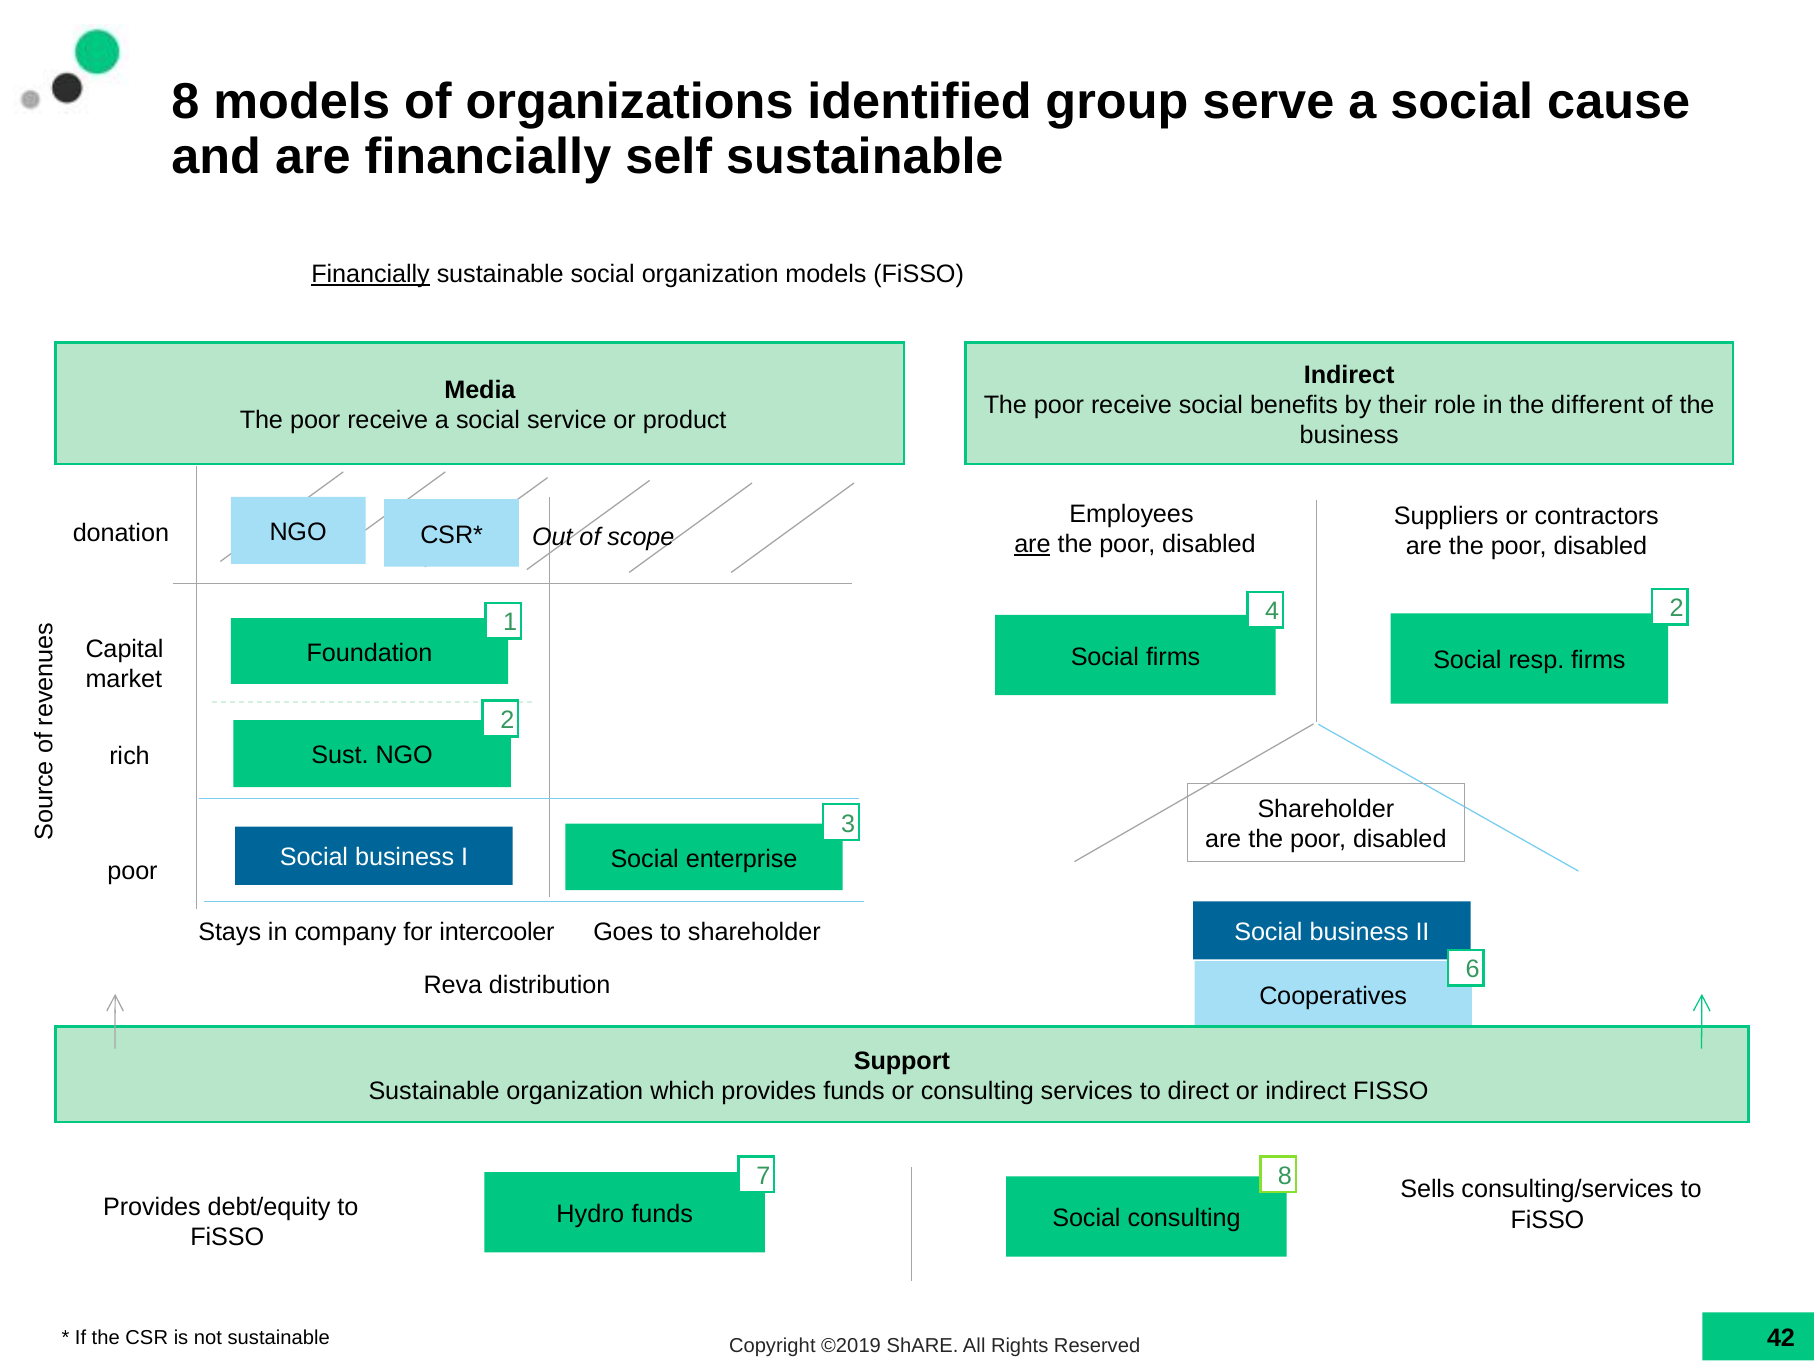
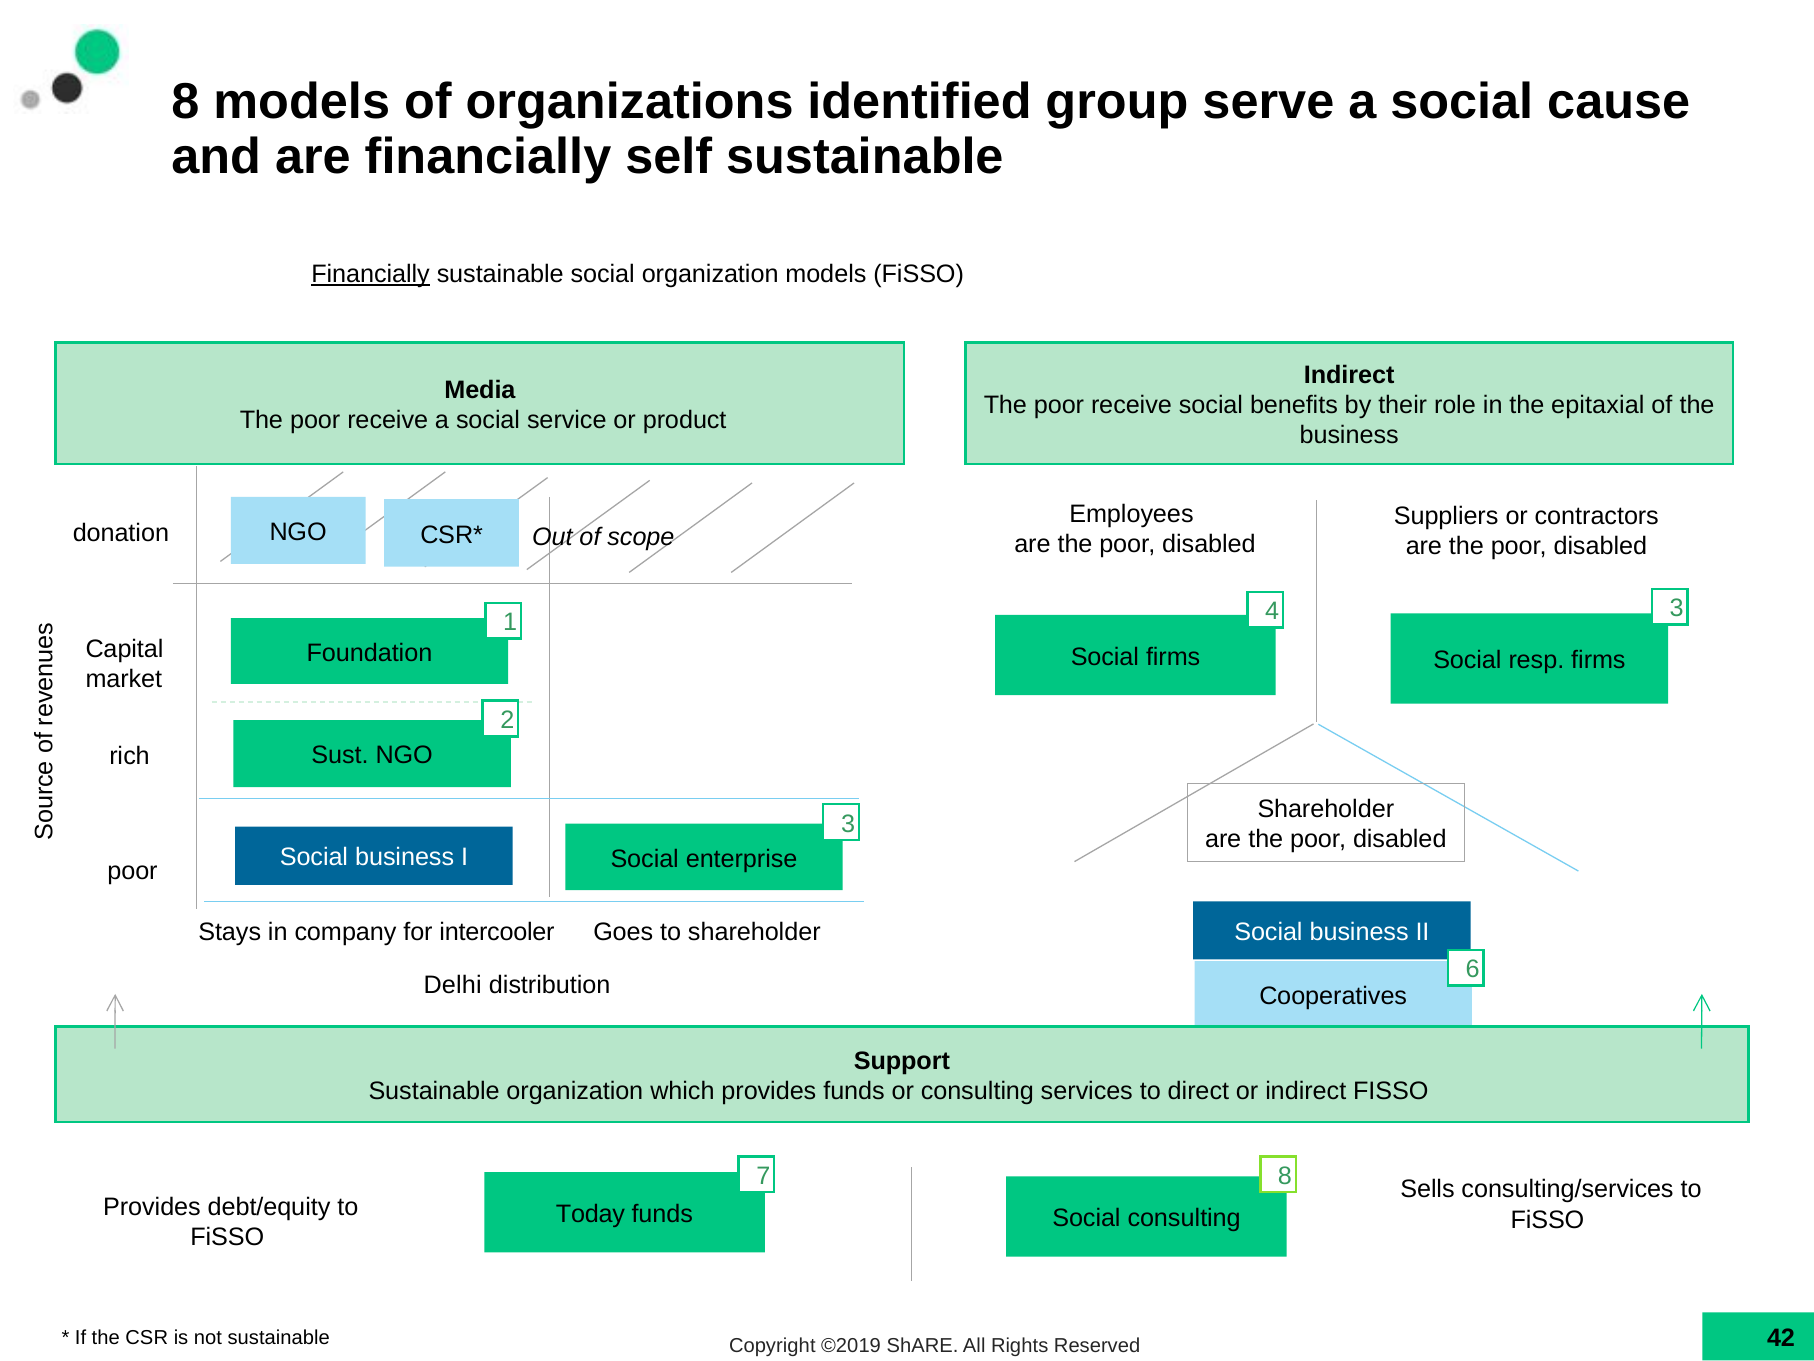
different: different -> epitaxial (1598, 405)
are underline: present -> none (1032, 544)
4 2: 2 -> 3 (1677, 608)
Reva: Reva -> Delhi (453, 985)
Hydro: Hydro -> Today (590, 1214)
